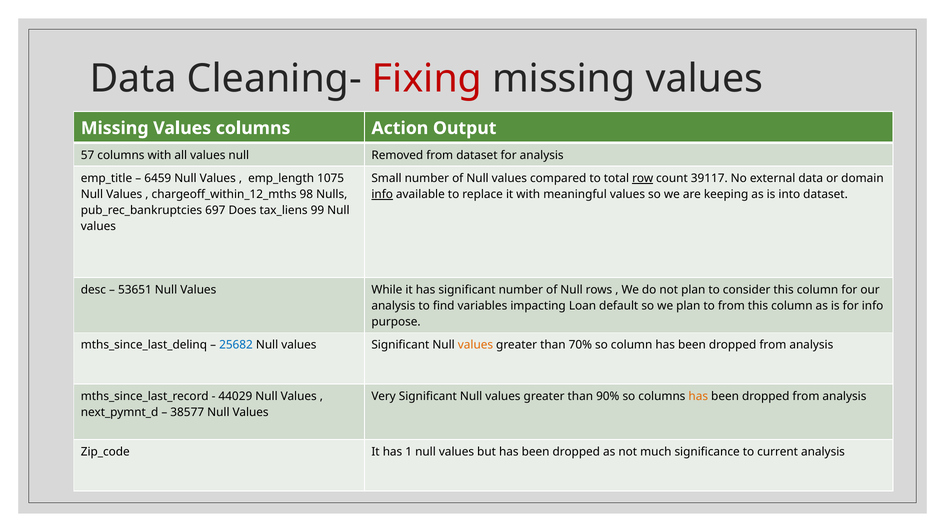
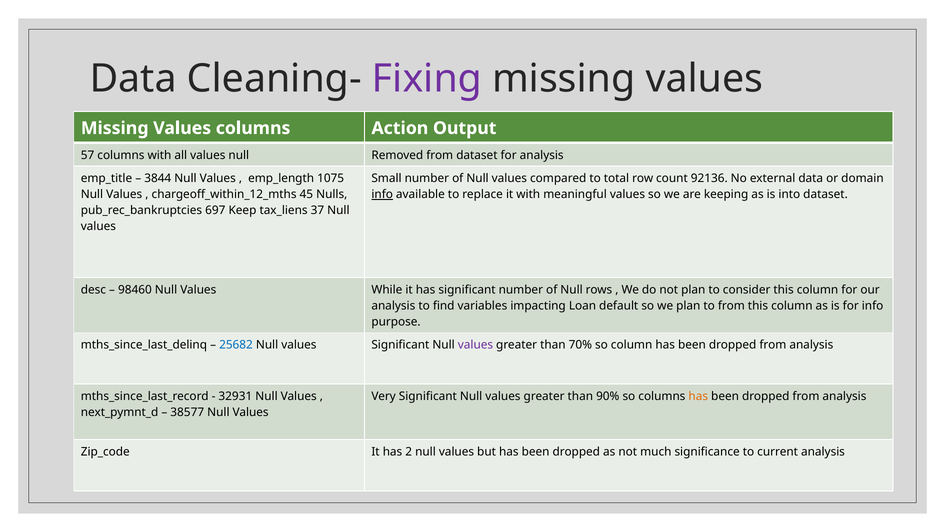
Fixing colour: red -> purple (427, 79)
6459: 6459 -> 3844 (158, 178)
row underline: present -> none (643, 178)
39117: 39117 -> 92136 (709, 178)
98: 98 -> 45 (306, 194)
Does: Does -> Keep (242, 210)
99: 99 -> 37 (317, 210)
53651: 53651 -> 98460 (135, 289)
values colour: orange -> purple (476, 345)
44029: 44029 -> 32931 (235, 396)
1: 1 -> 2 (409, 451)
